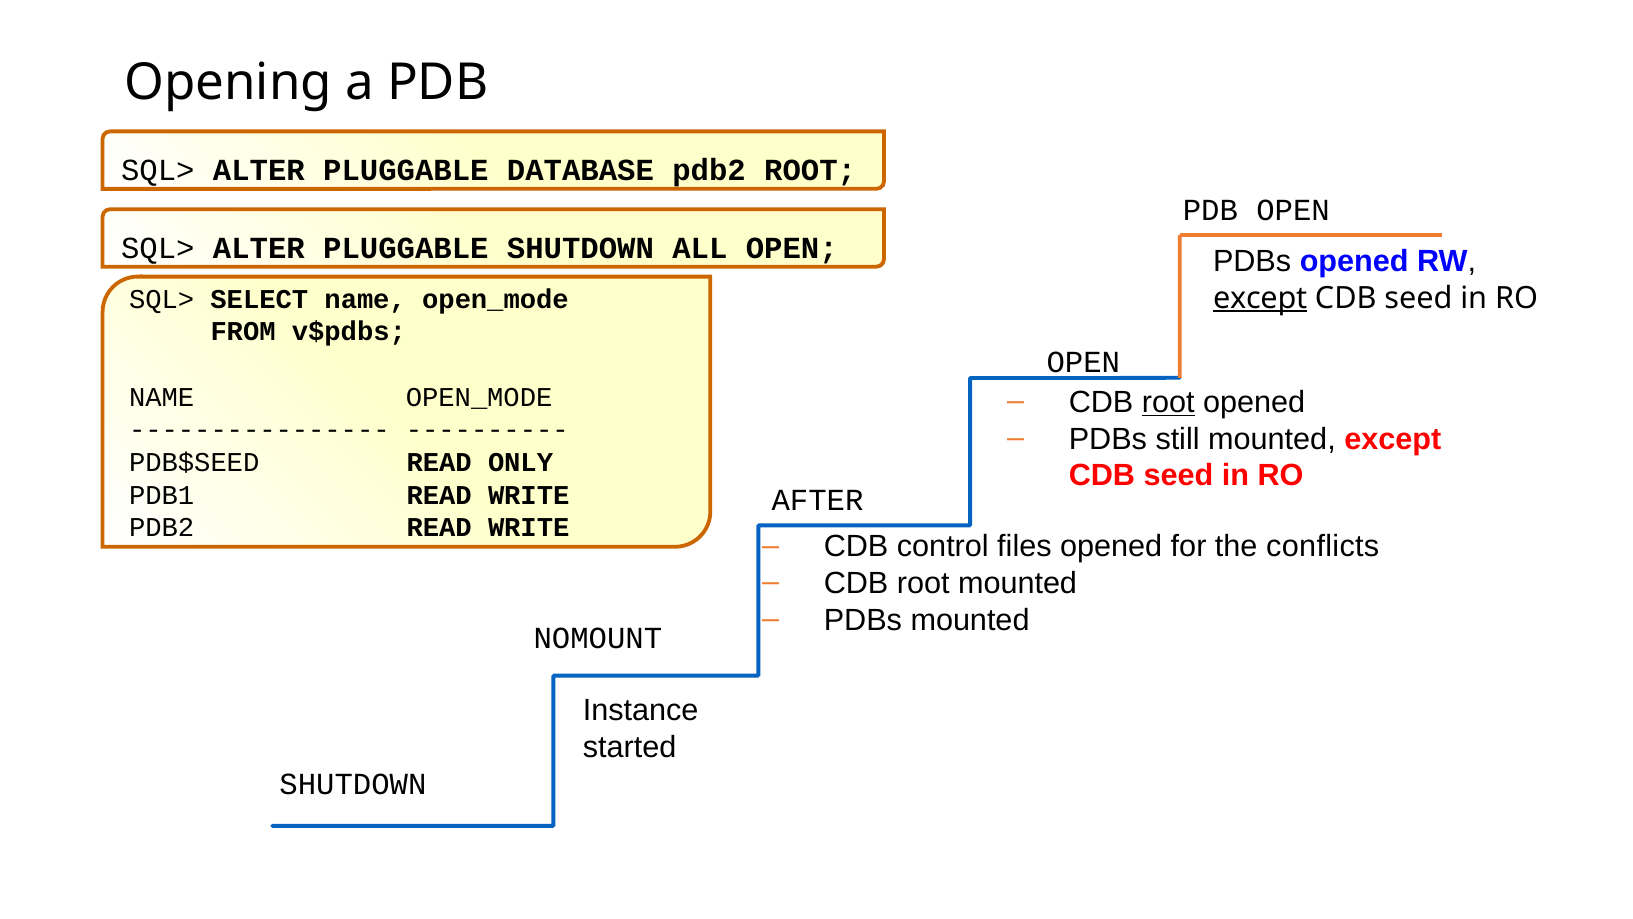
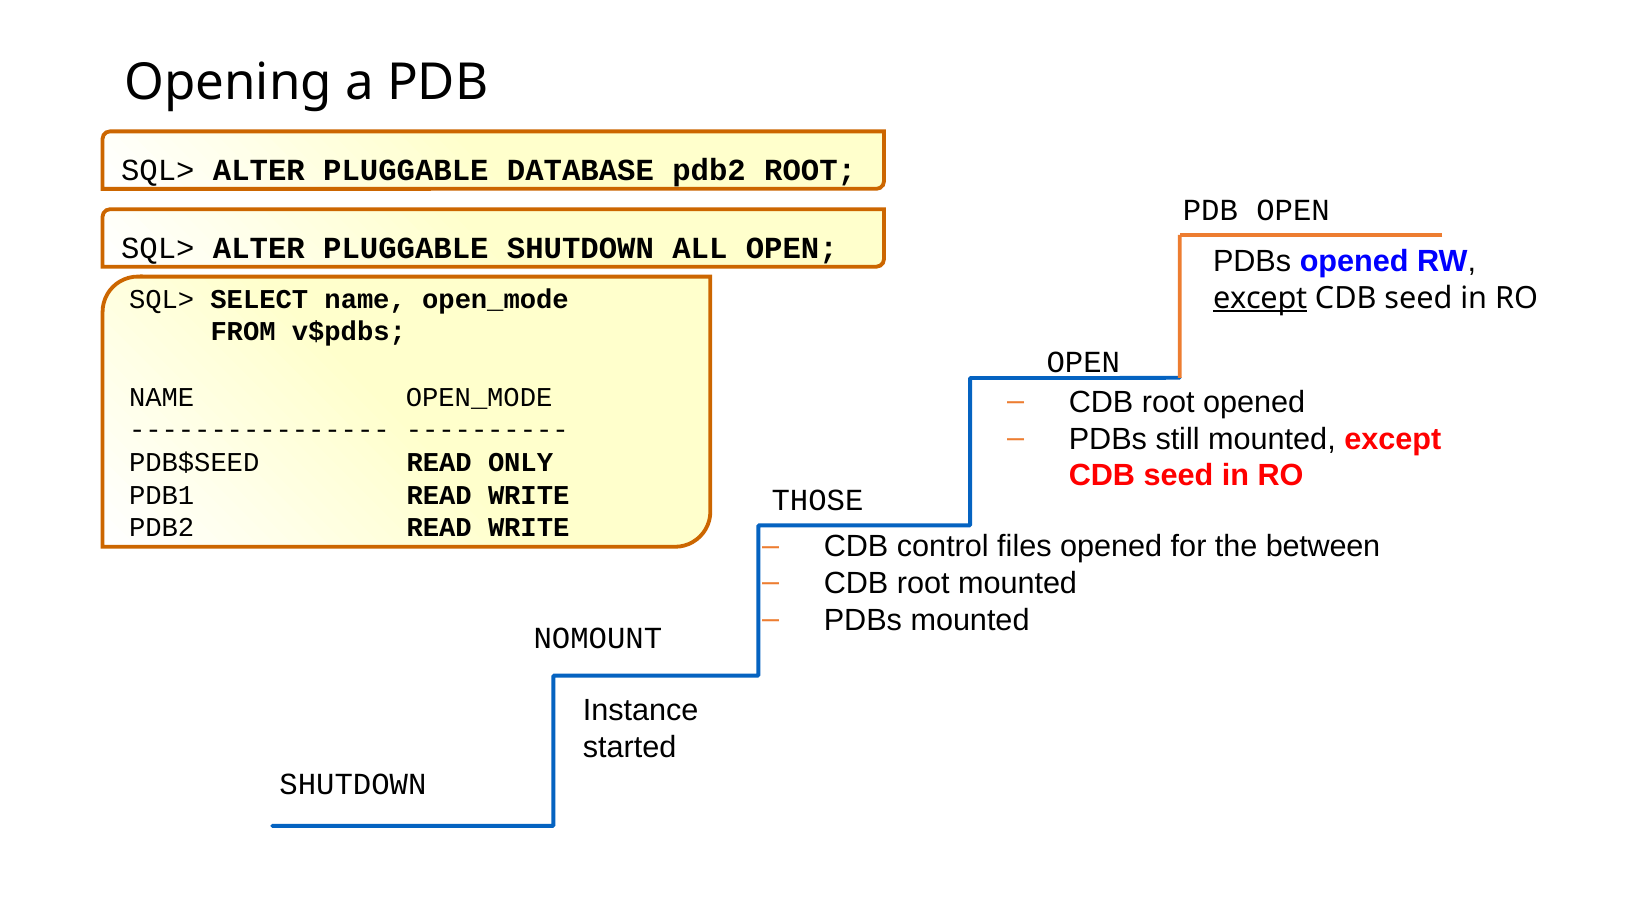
root underline: present -> none (1168, 402)
AFTER: AFTER -> THOSE (818, 501)
conflicts: conflicts -> between (1323, 547)
